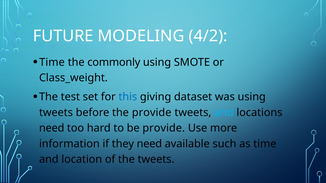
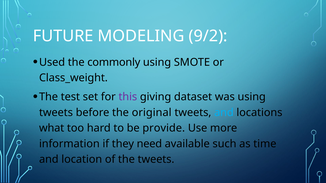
4/2: 4/2 -> 9/2 (208, 36)
Time: Time -> Used (52, 62)
this colour: blue -> purple (128, 97)
the provide: provide -> original (152, 113)
need: need -> what (52, 128)
